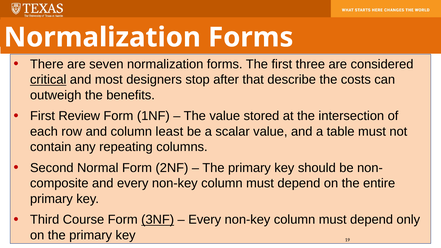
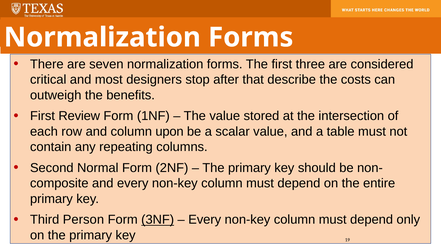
critical underline: present -> none (48, 80)
least: least -> upon (170, 132)
Course: Course -> Person (83, 220)
